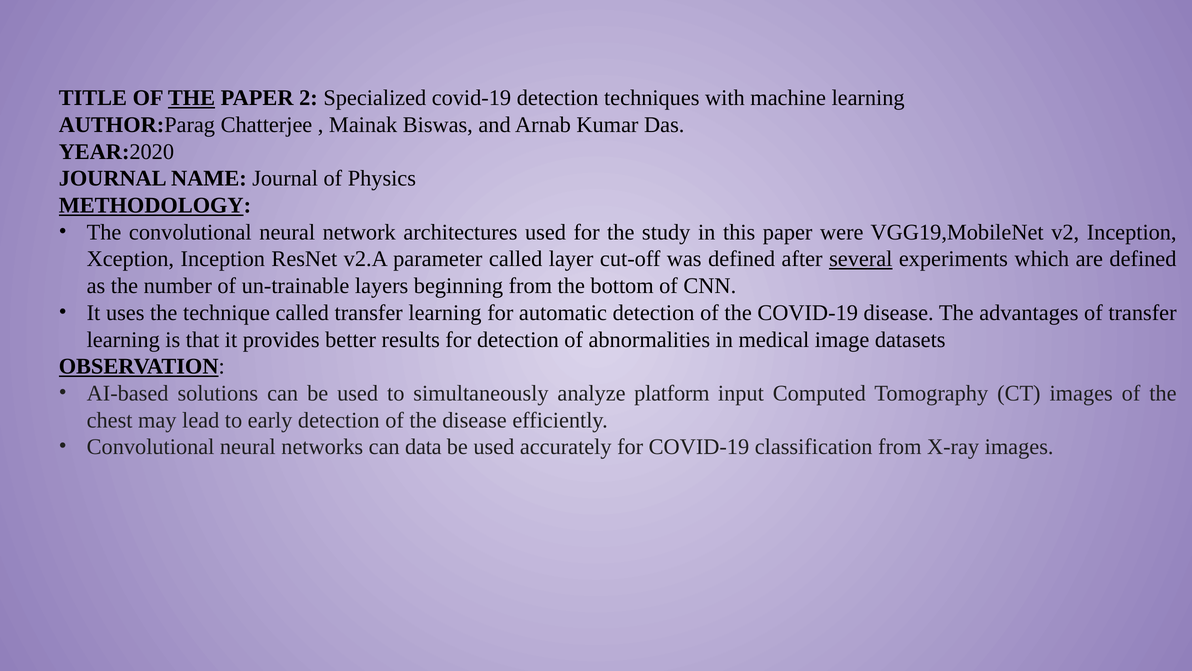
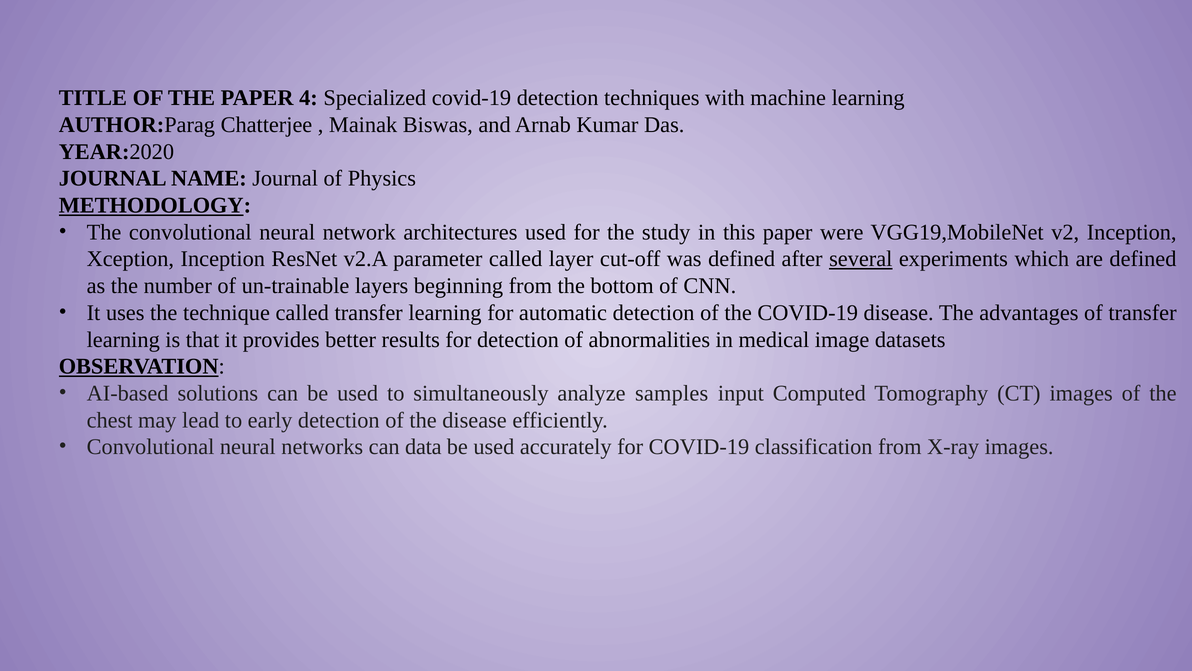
THE underline: present -> none (192, 98)
2: 2 -> 4 (308, 98)
platform: platform -> samples (672, 393)
